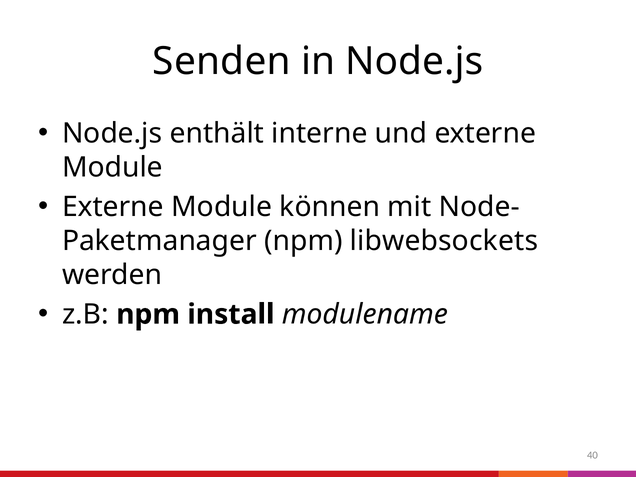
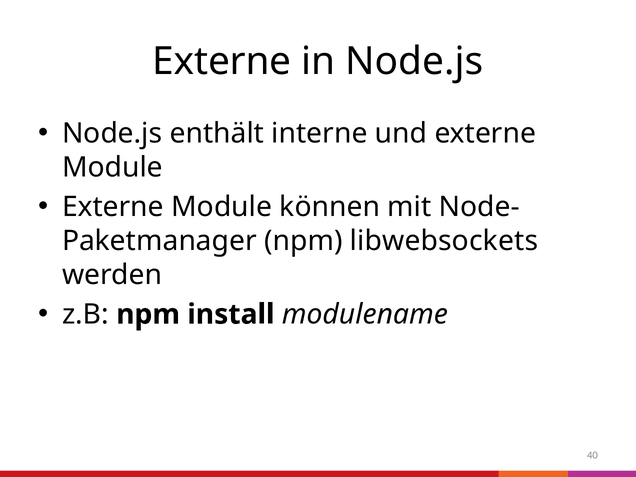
Senden: Senden -> Externe (222, 62)
